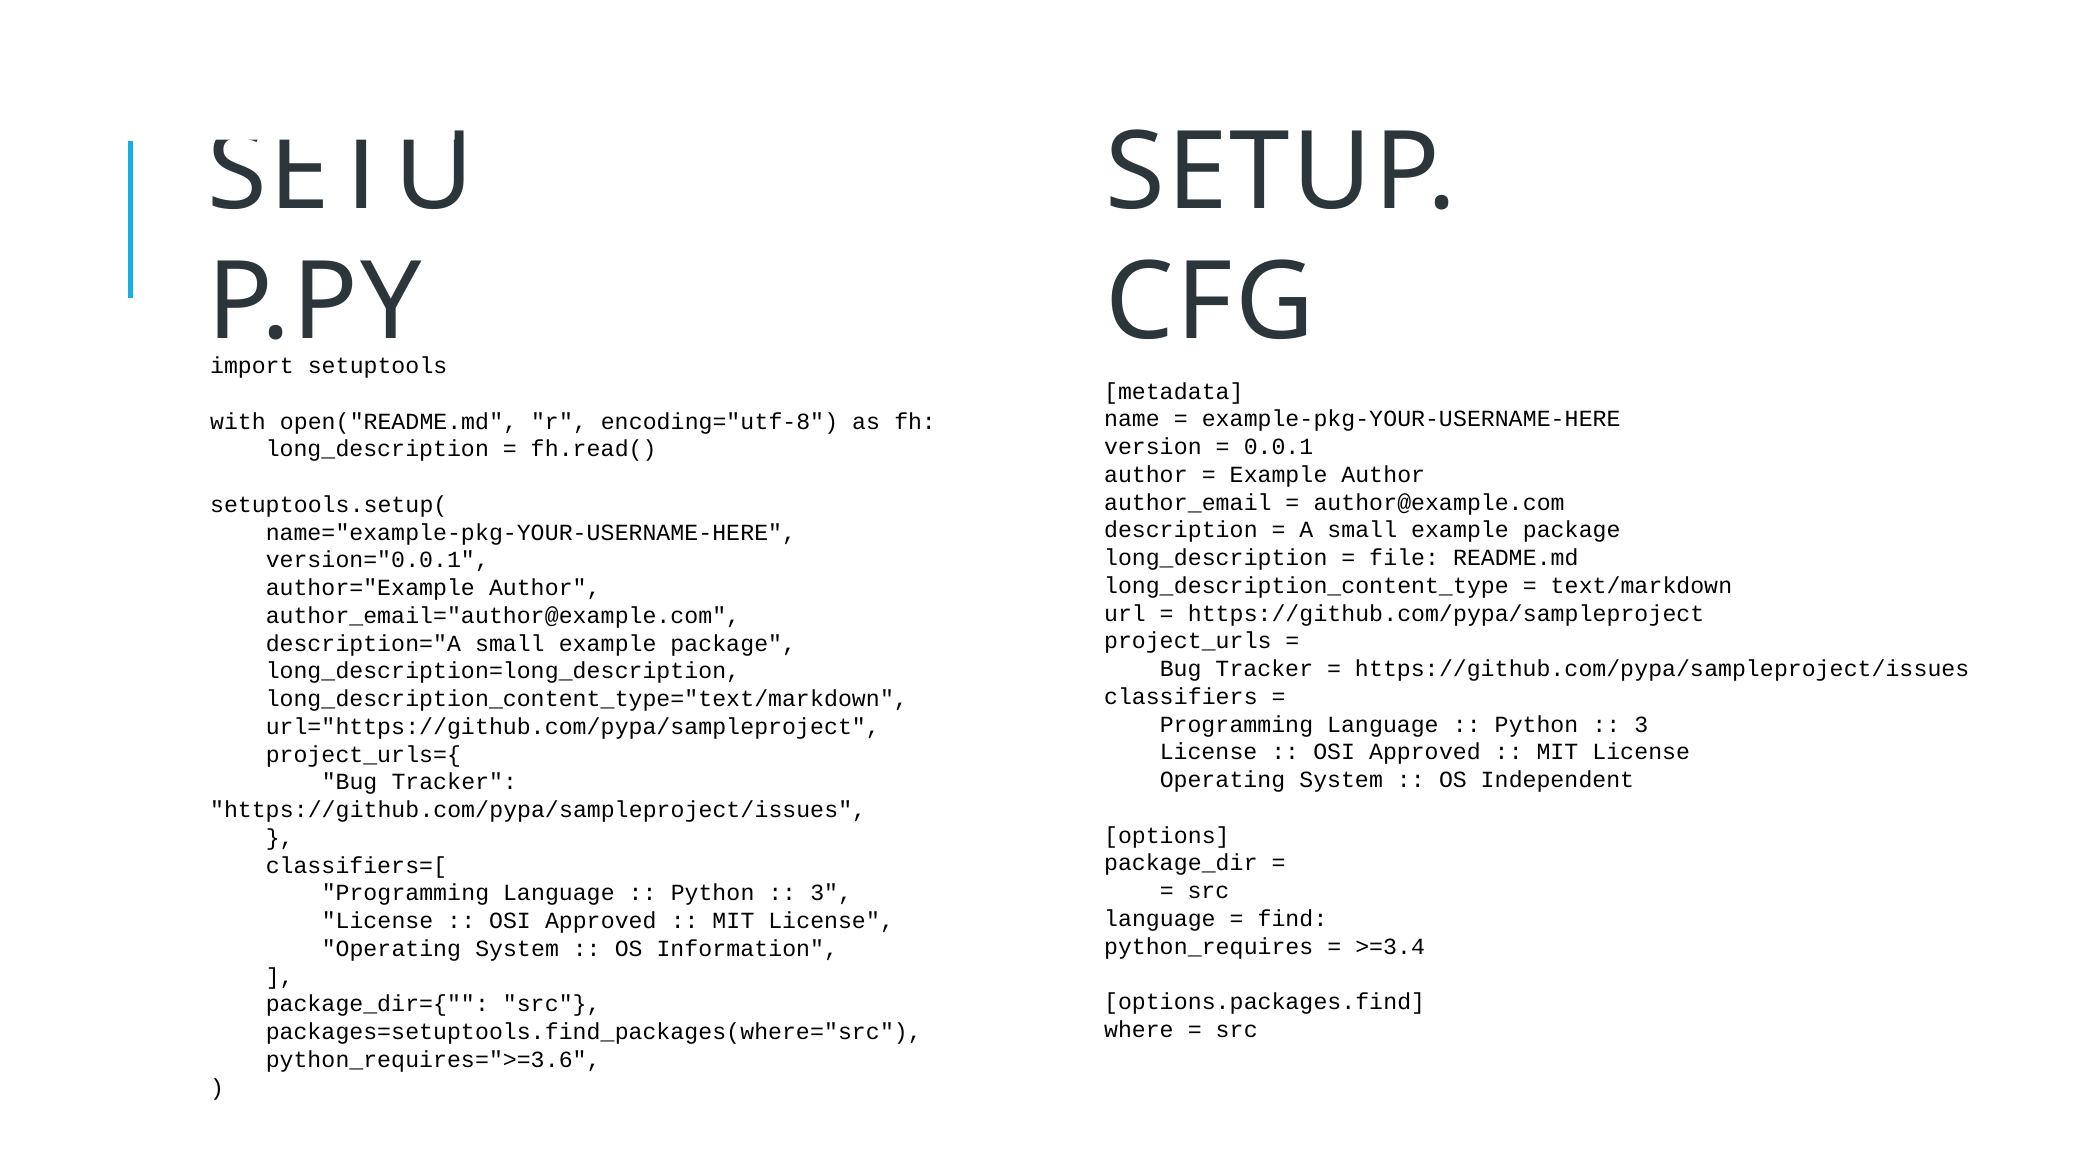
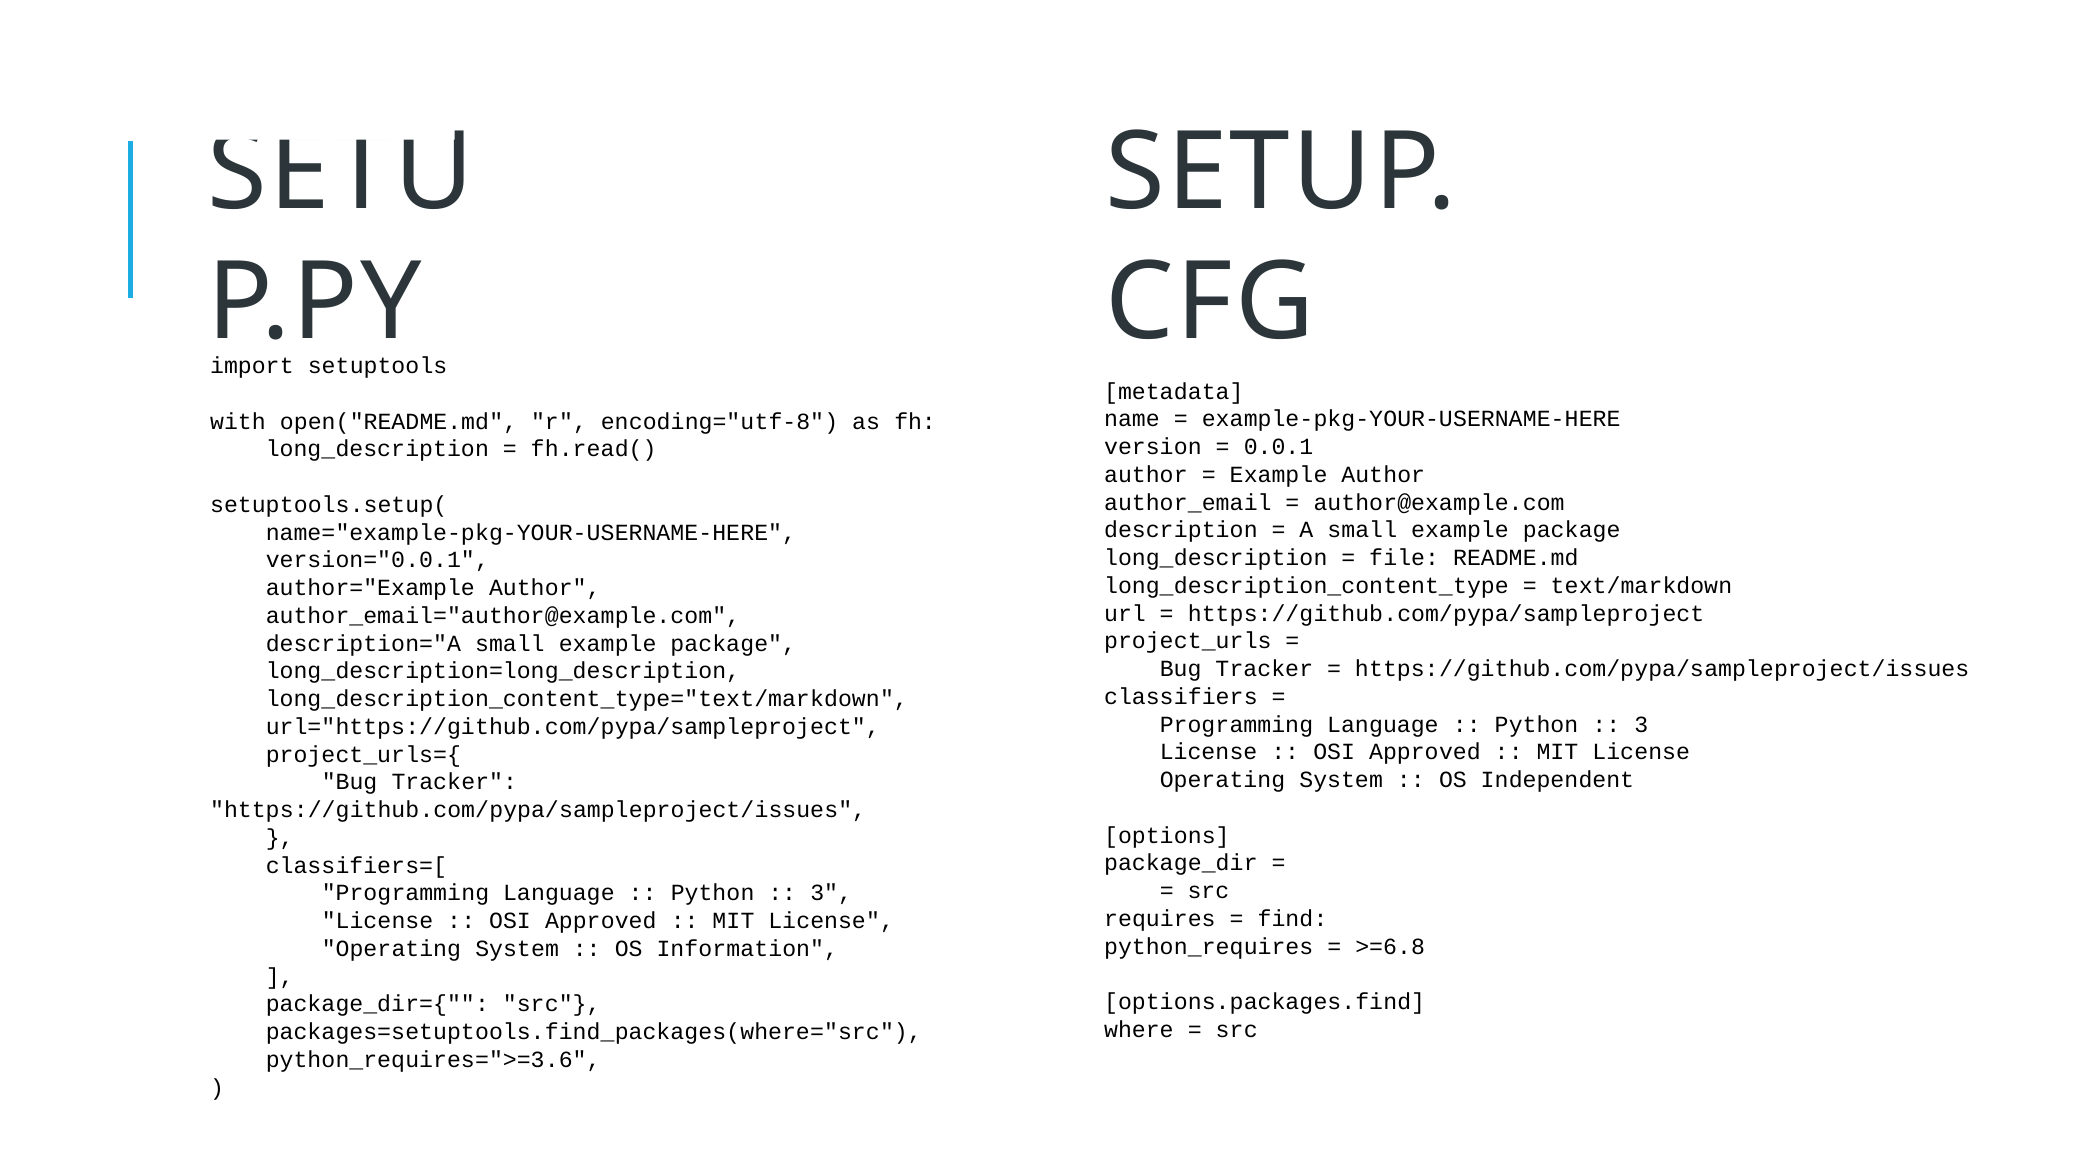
language: language -> requires (1160, 919)
>=3.4: >=3.4 -> >=6.8 (1390, 947)
